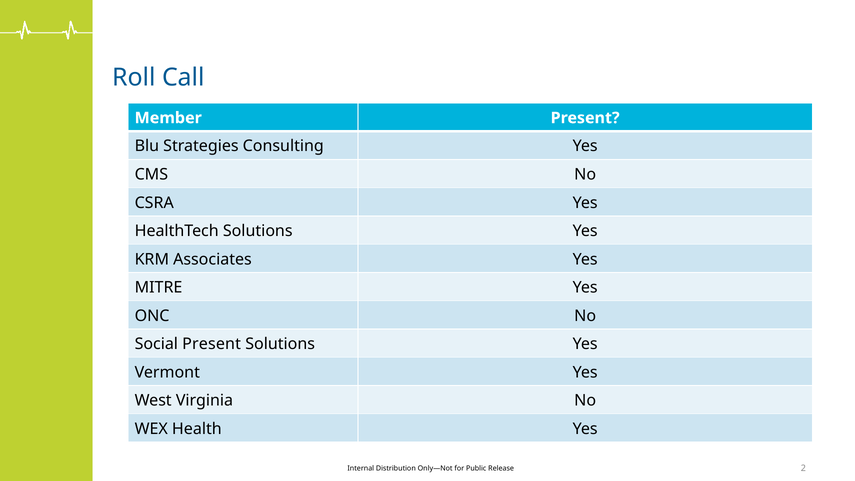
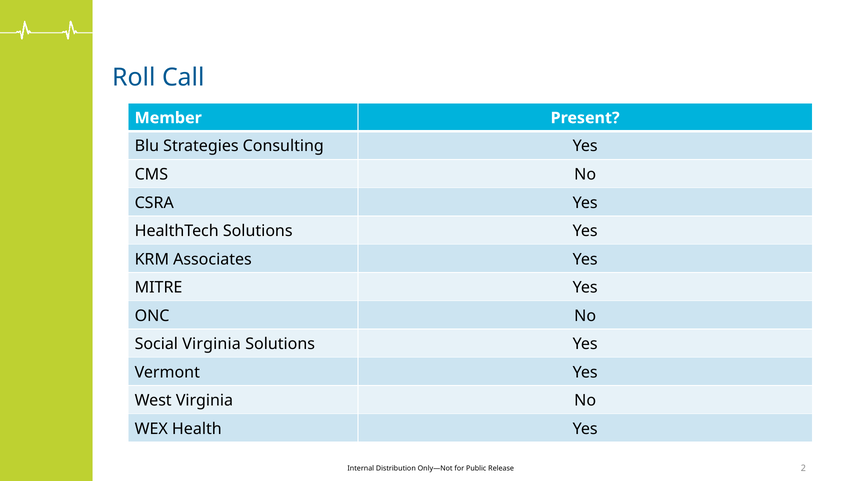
Social Present: Present -> Virginia (212, 344)
